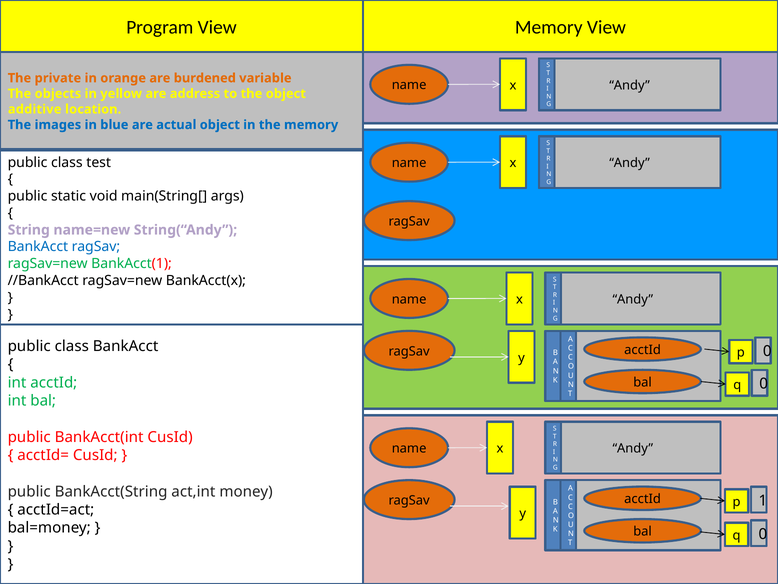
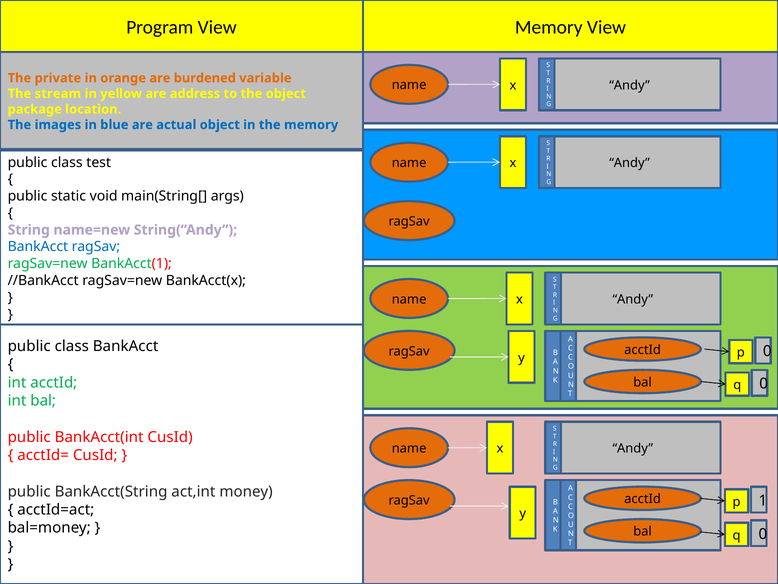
objects: objects -> stream (58, 94)
additive: additive -> package (35, 109)
